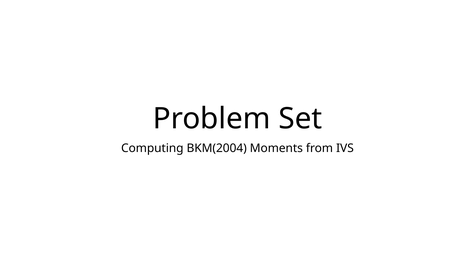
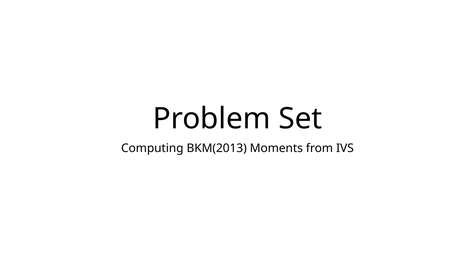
BKM(2004: BKM(2004 -> BKM(2013 (217, 148)
